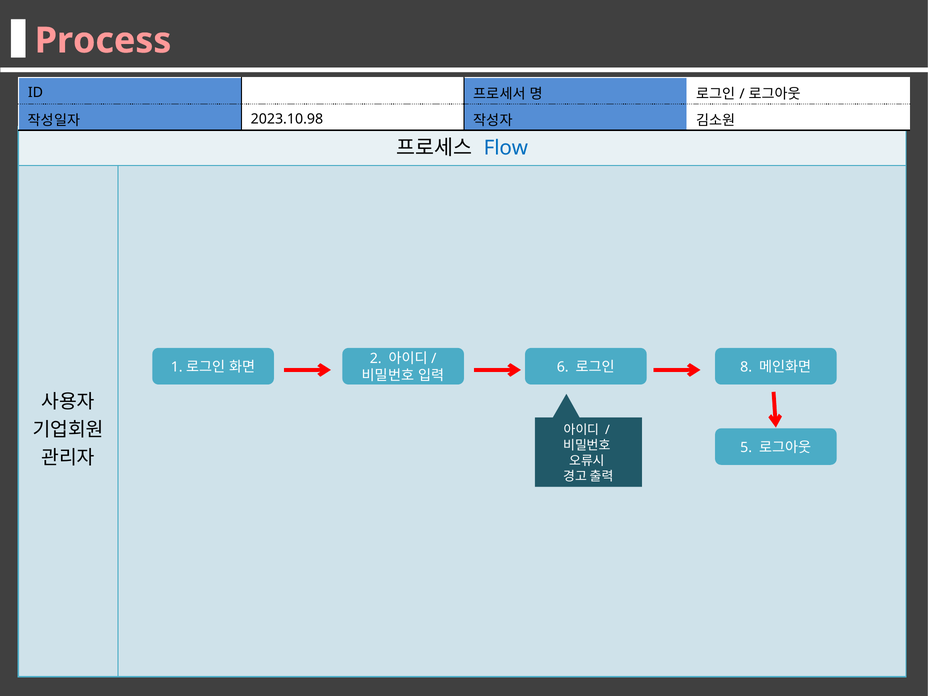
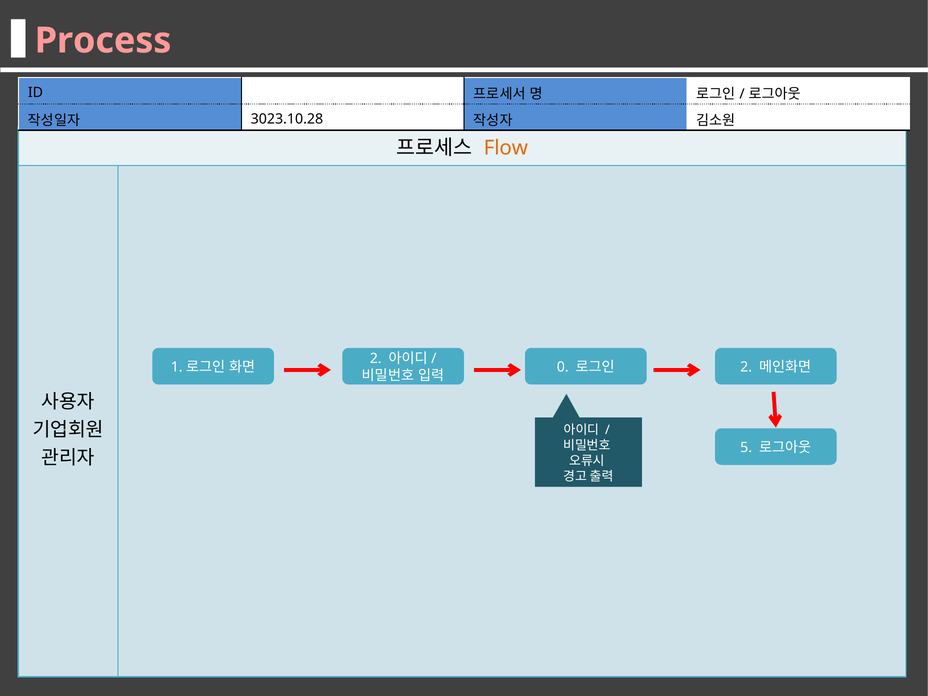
2023.10.98: 2023.10.98 -> 3023.10.28 (287, 119)
Flow colour: blue -> orange (506, 148)
6: 6 -> 0 (563, 367)
8: 8 -> 2 (746, 367)
